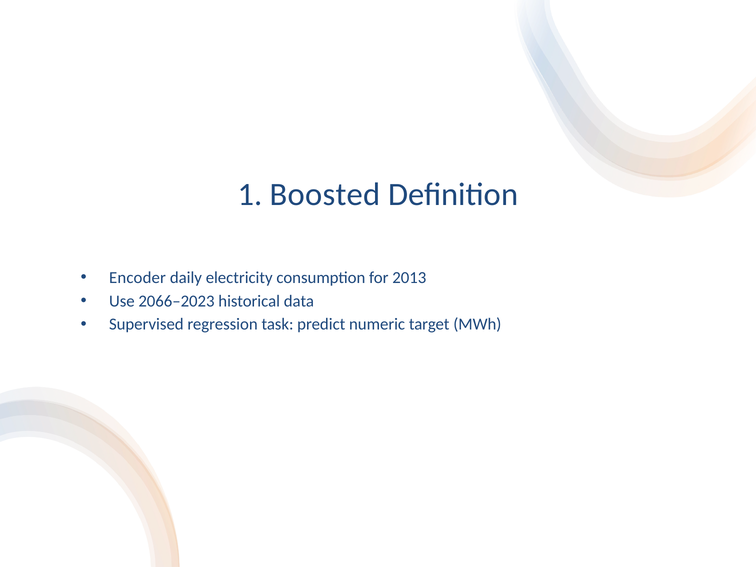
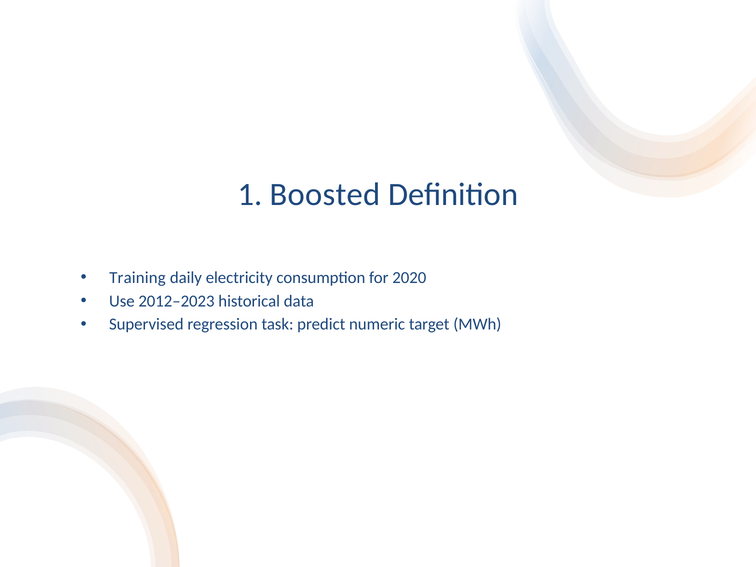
Encoder: Encoder -> Training (137, 277)
2013: 2013 -> 2020 (409, 277)
2066–2023: 2066–2023 -> 2012–2023 (176, 301)
